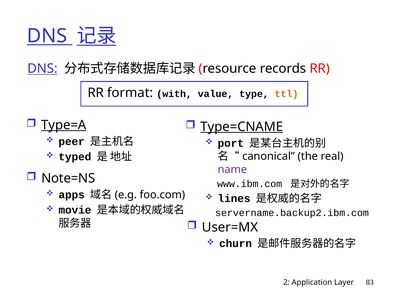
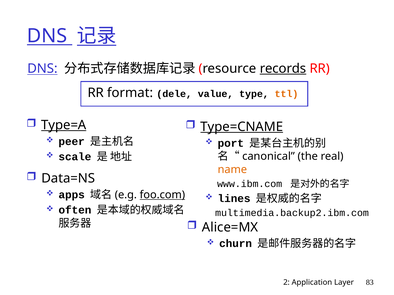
records underline: none -> present (283, 69)
with: with -> dele (174, 94)
typed: typed -> scale (75, 157)
name colour: purple -> orange (232, 170)
Note=NS: Note=NS -> Data=NS (68, 179)
foo.com underline: none -> present (162, 195)
movie: movie -> often (75, 210)
servername.backup2.ibm.com: servername.backup2.ibm.com -> multimedia.backup2.ibm.com (292, 213)
User=MX: User=MX -> Alice=MX (230, 228)
